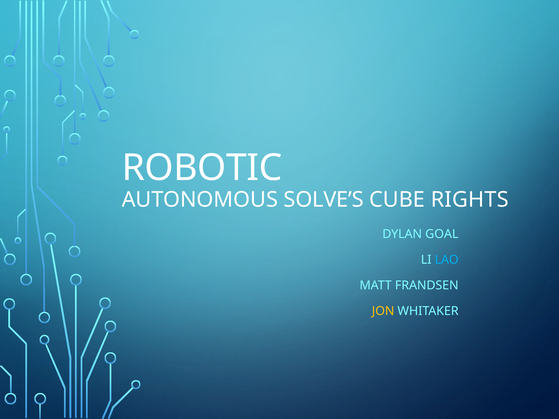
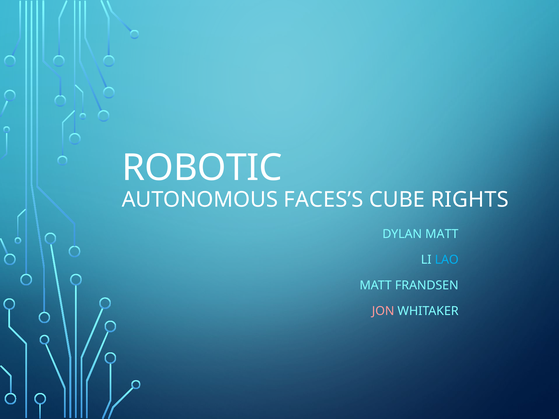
SOLVE’S: SOLVE’S -> FACES’S (324, 200)
DYLAN GOAL: GOAL -> MATT (442, 234)
JON colour: yellow -> pink (383, 311)
